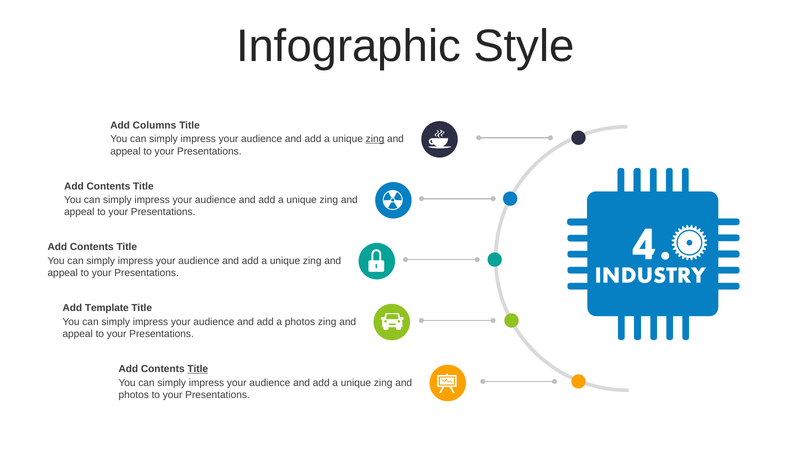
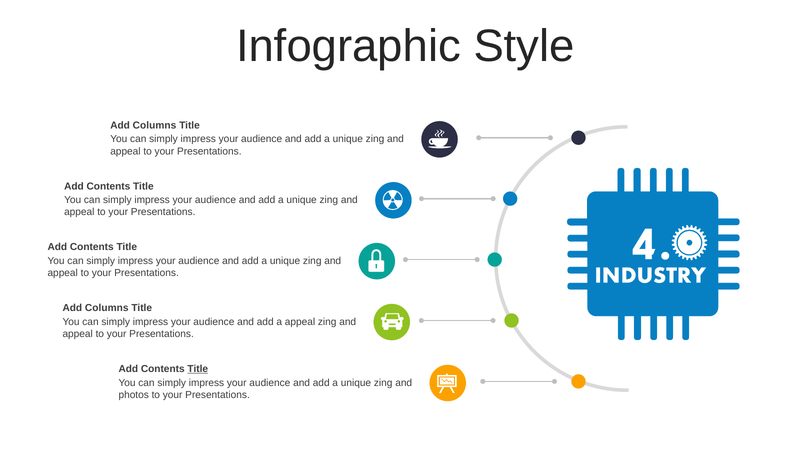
zing underline: present -> none (375, 139)
Template: Template -> Columns (107, 308)
a photos: photos -> appeal (300, 322)
